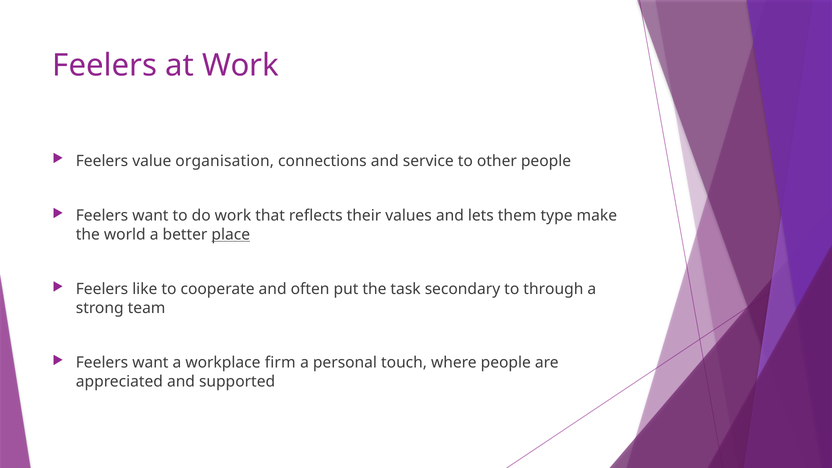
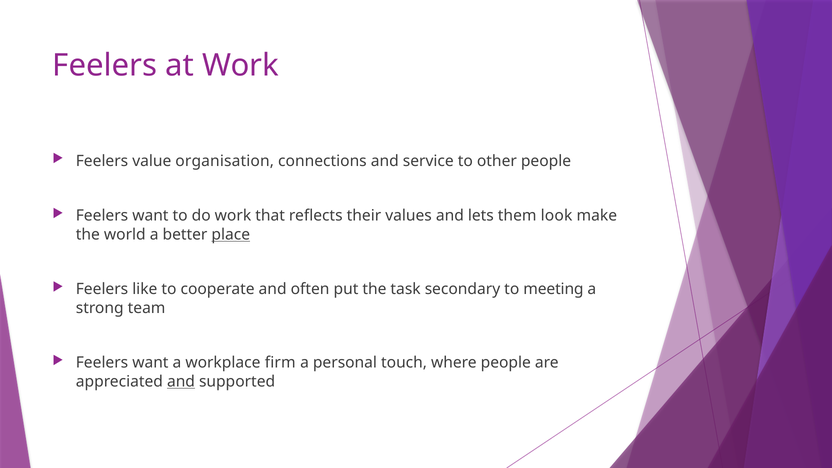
type: type -> look (556, 216)
through: through -> meeting (553, 289)
and underline: none -> present (181, 382)
